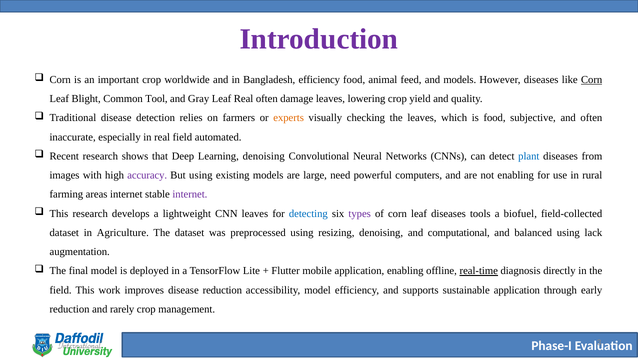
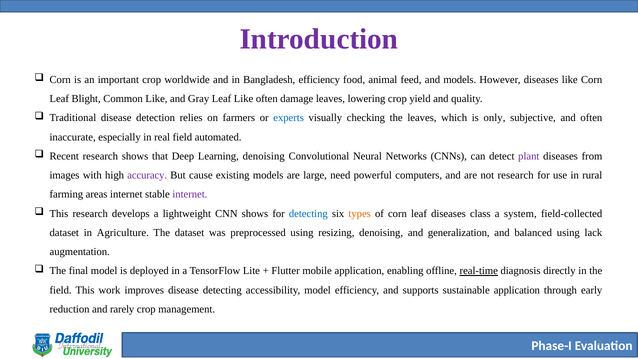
Corn underline: present -> none (592, 80)
Common Tool: Tool -> Like (156, 99)
Leaf Real: Real -> Like (244, 99)
experts colour: orange -> blue (289, 118)
is food: food -> only (494, 118)
plant colour: blue -> purple (529, 156)
But using: using -> cause (201, 175)
not enabling: enabling -> research (516, 175)
CNN leaves: leaves -> shows (255, 213)
types colour: purple -> orange (360, 213)
tools: tools -> class (480, 213)
biofuel: biofuel -> system (520, 213)
computational: computational -> generalization (459, 233)
disease reduction: reduction -> detecting (222, 290)
